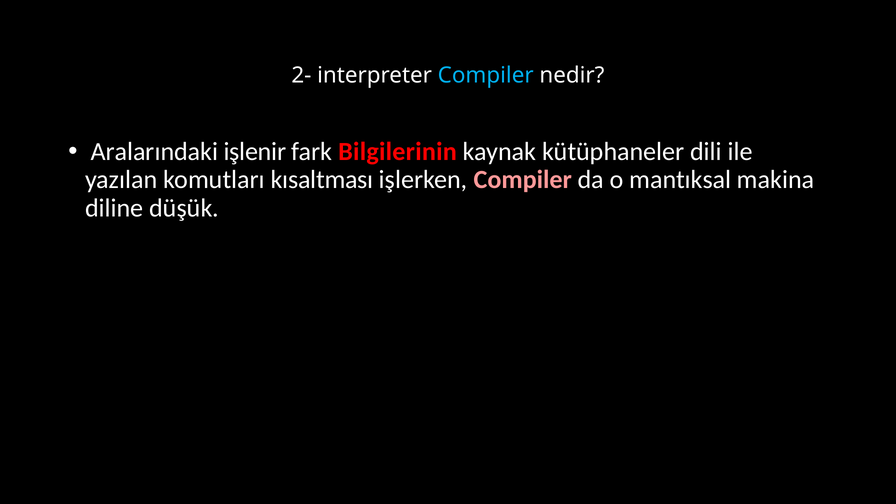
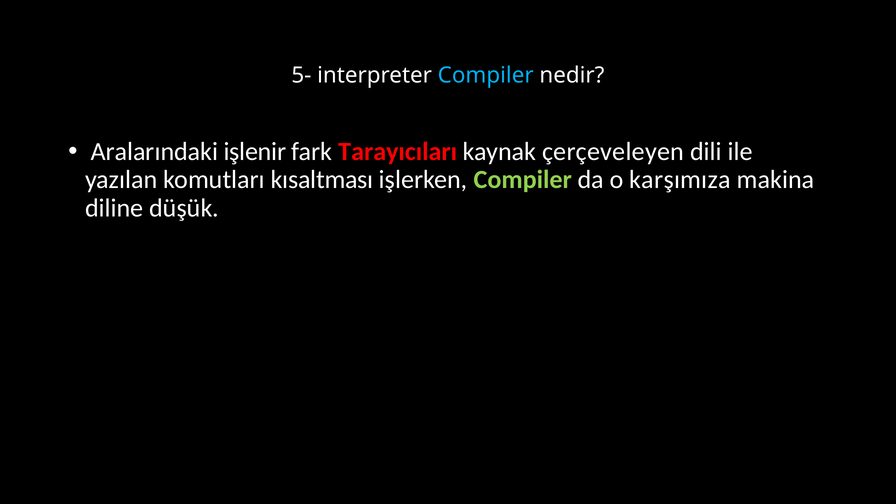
2-: 2- -> 5- (301, 75)
Bilgilerinin: Bilgilerinin -> Tarayıcıları (398, 151)
kütüphaneler: kütüphaneler -> çerçeveleyen (613, 151)
Compiler colour: pink -> light green (523, 180)
mantıksal: mantıksal -> karşımıza (680, 180)
